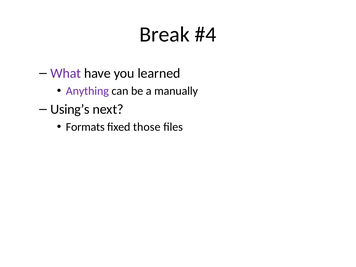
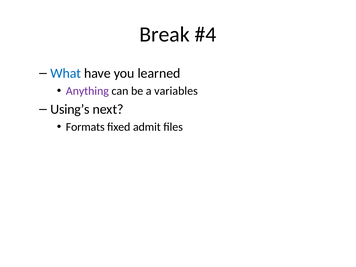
What colour: purple -> blue (66, 73)
manually: manually -> variables (176, 91)
those: those -> admit (147, 127)
